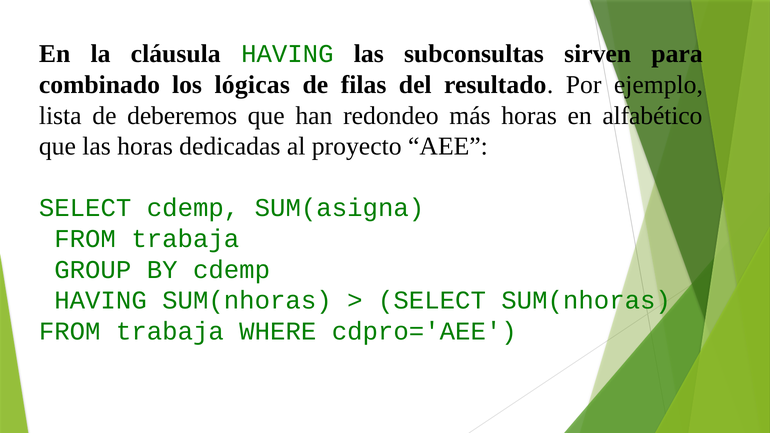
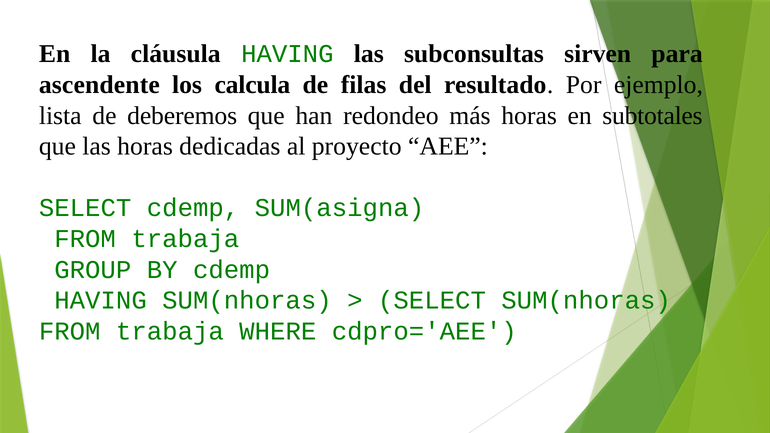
combinado: combinado -> ascendente (99, 85)
lógicas: lógicas -> calcula (252, 85)
alfabético: alfabético -> subtotales (652, 116)
